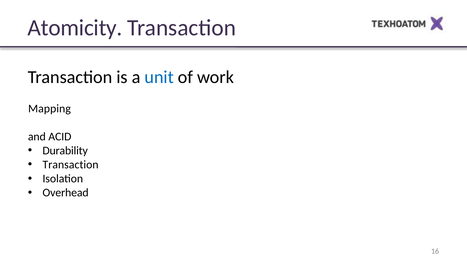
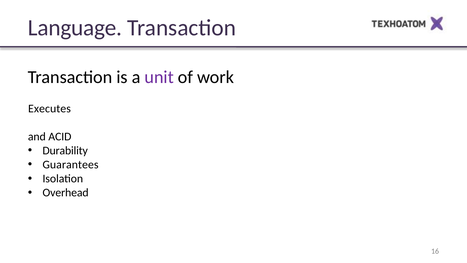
Atomicity: Atomicity -> Language (75, 28)
unit colour: blue -> purple (159, 77)
Mapping: Mapping -> Executes (49, 109)
Transaction: Transaction -> Guarantees (71, 165)
